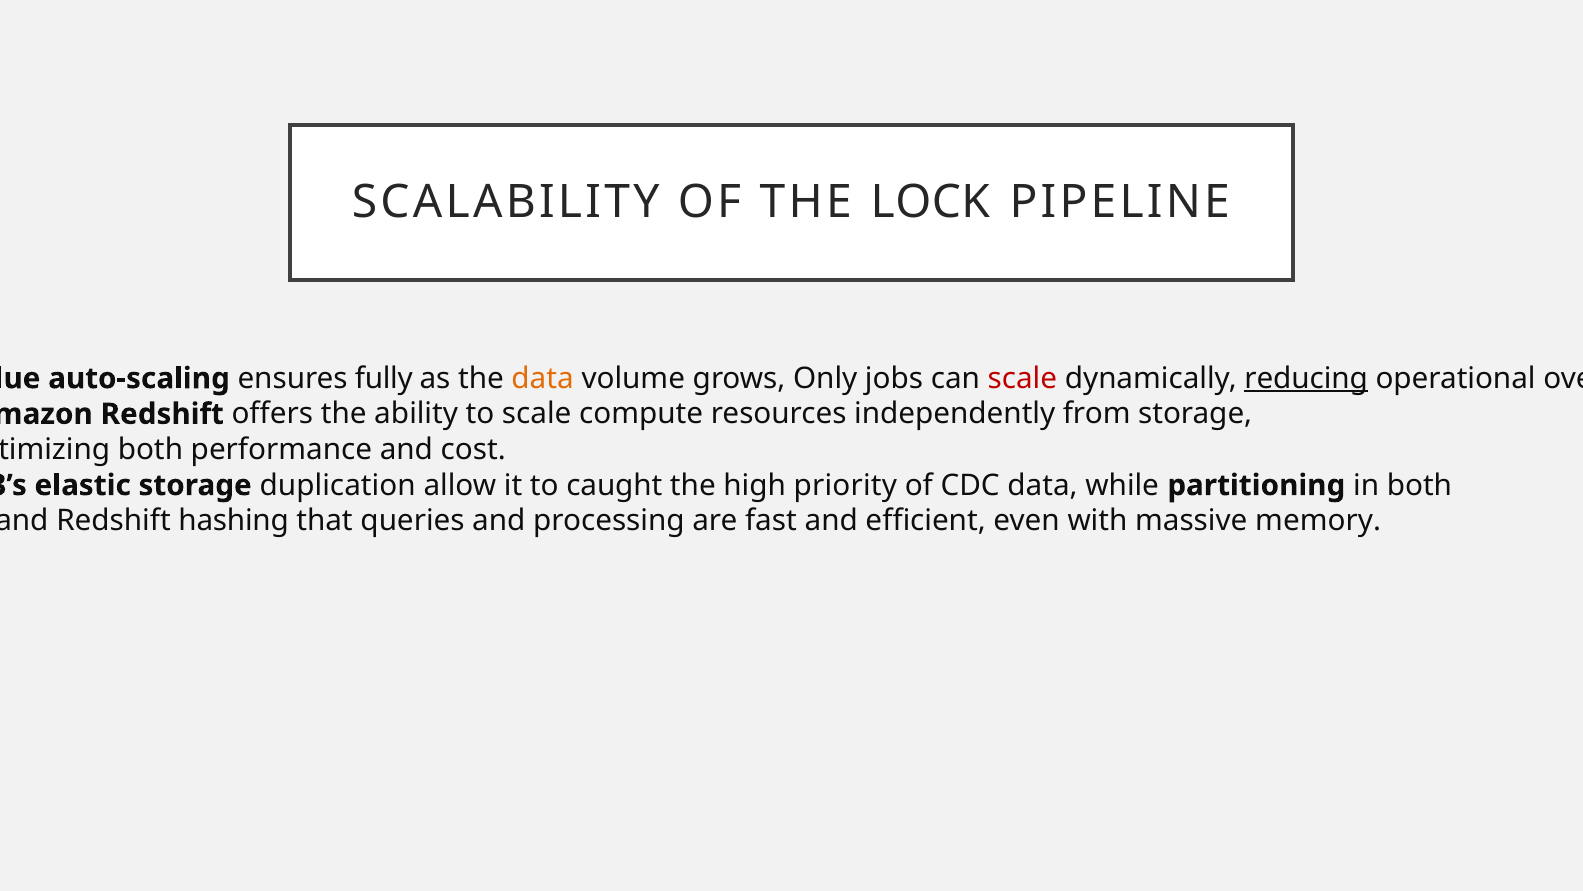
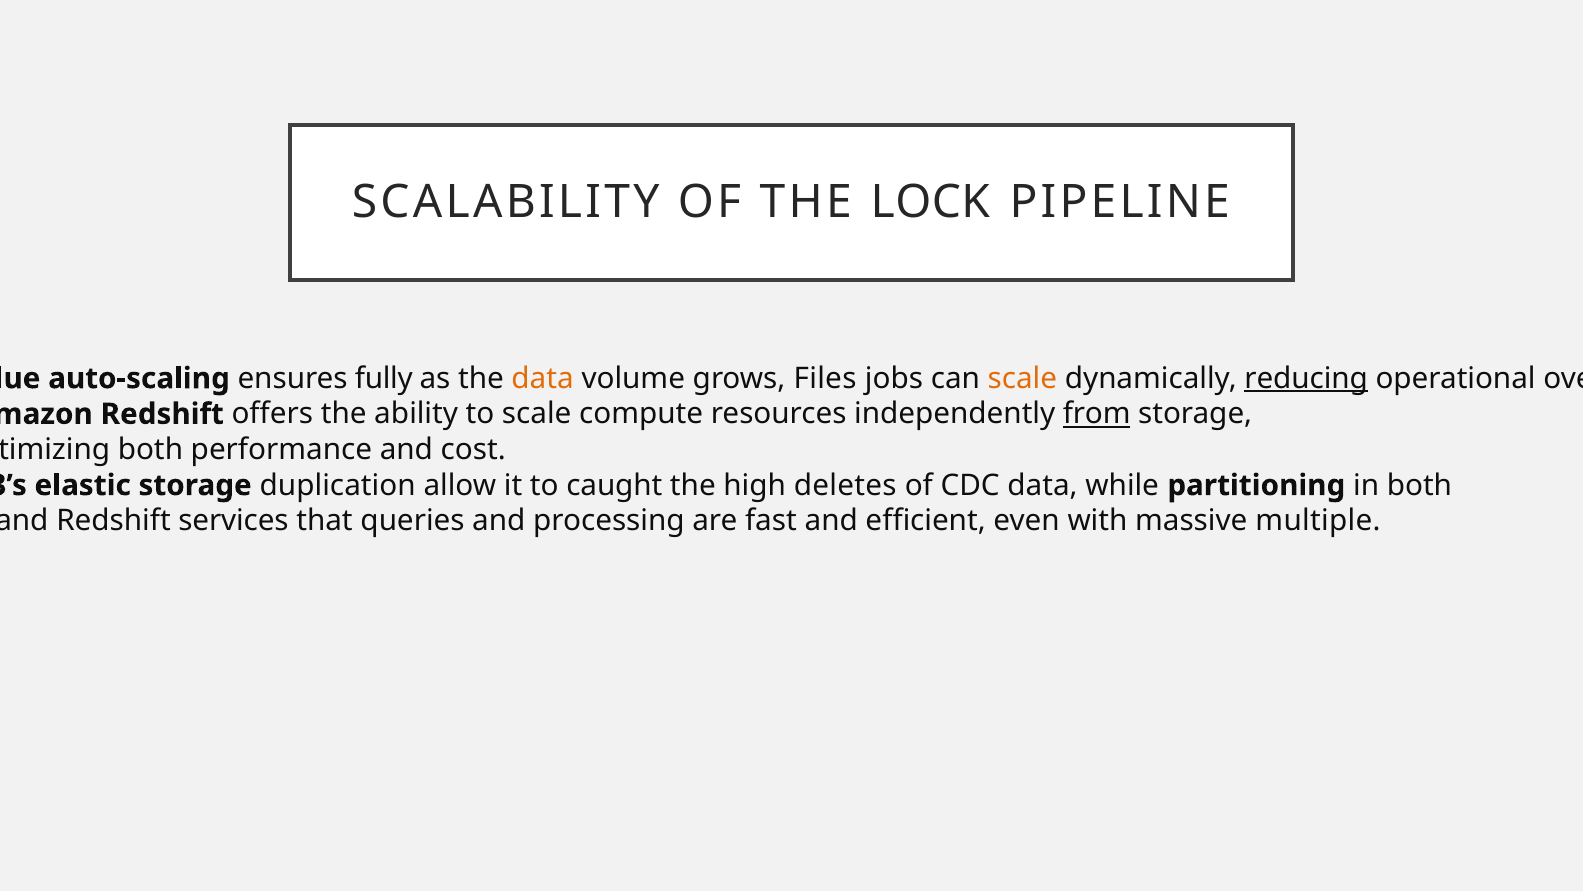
Only: Only -> Files (825, 378)
scale colour: red -> orange (1022, 378)
from underline: none -> present (1097, 414)
priority: priority -> deletes (845, 485)
hashing: hashing -> services (234, 521)
memory: memory -> multiple (1318, 521)
